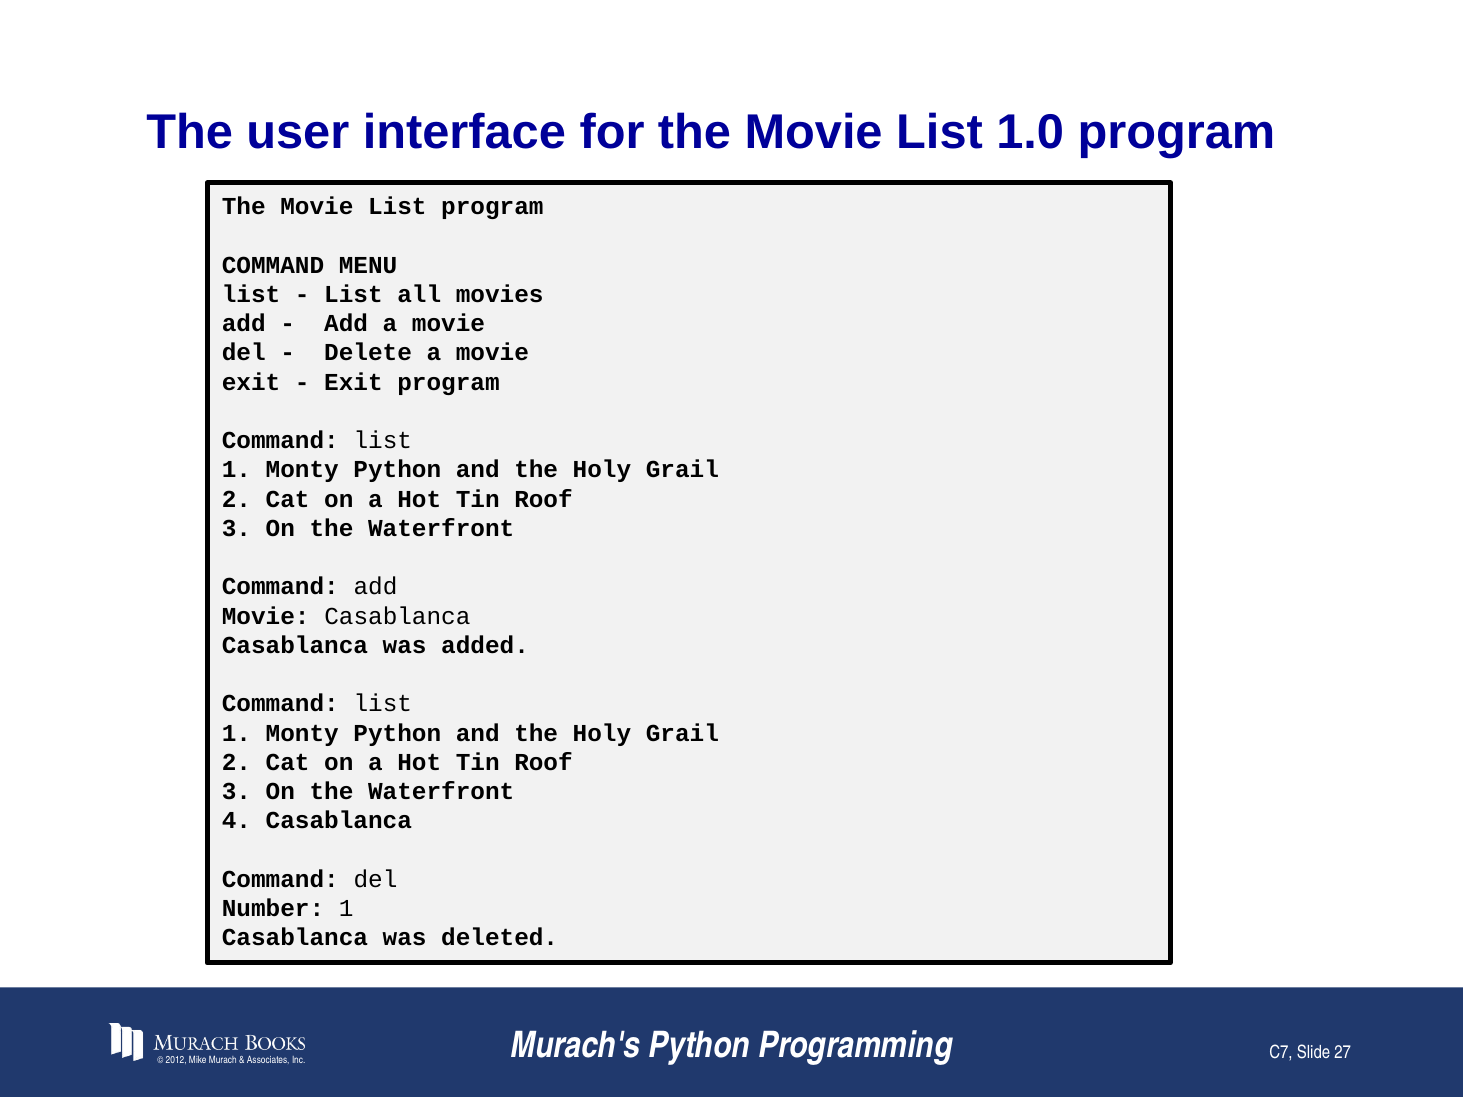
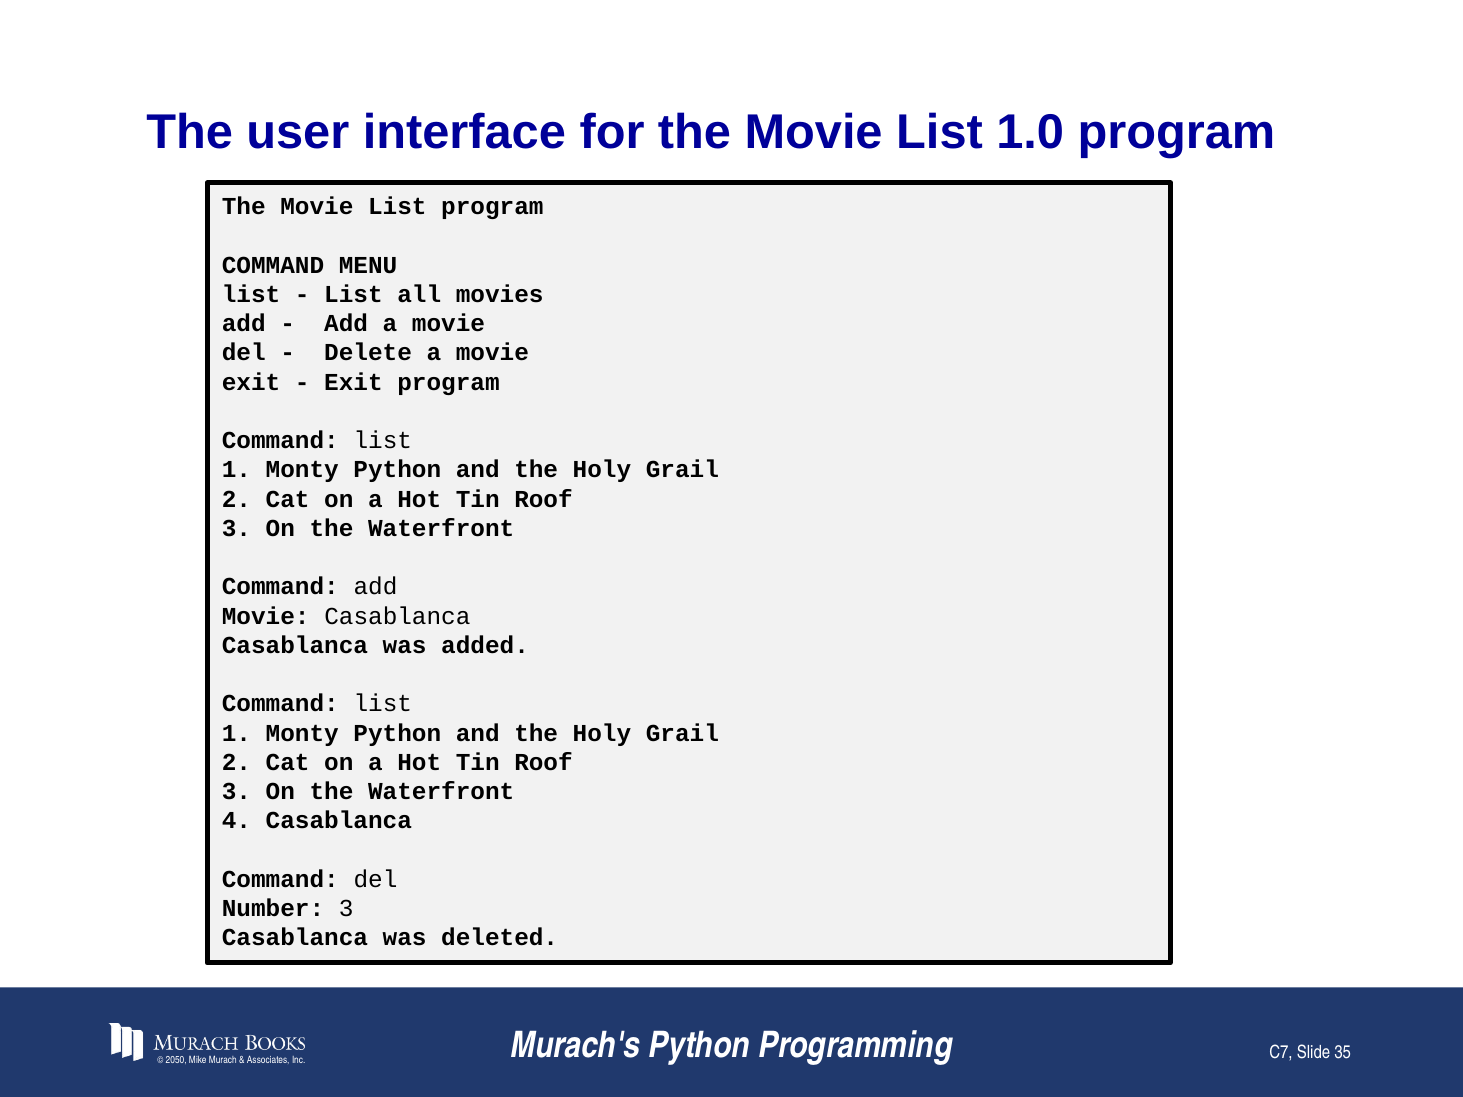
Number 1: 1 -> 3 (346, 909)
2012: 2012 -> 2050 (176, 1060)
27: 27 -> 35 (1343, 1053)
